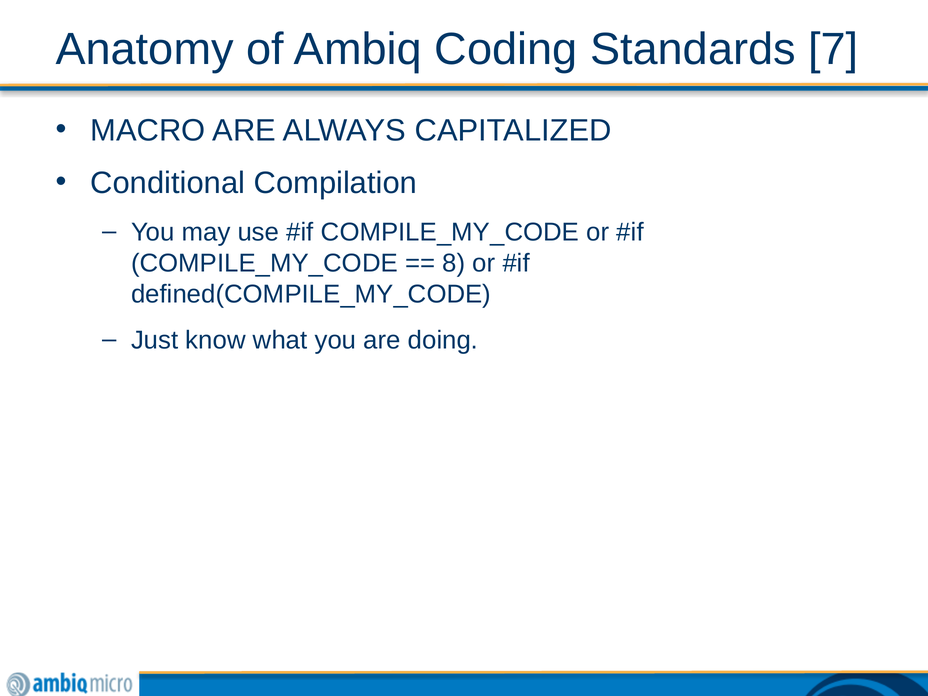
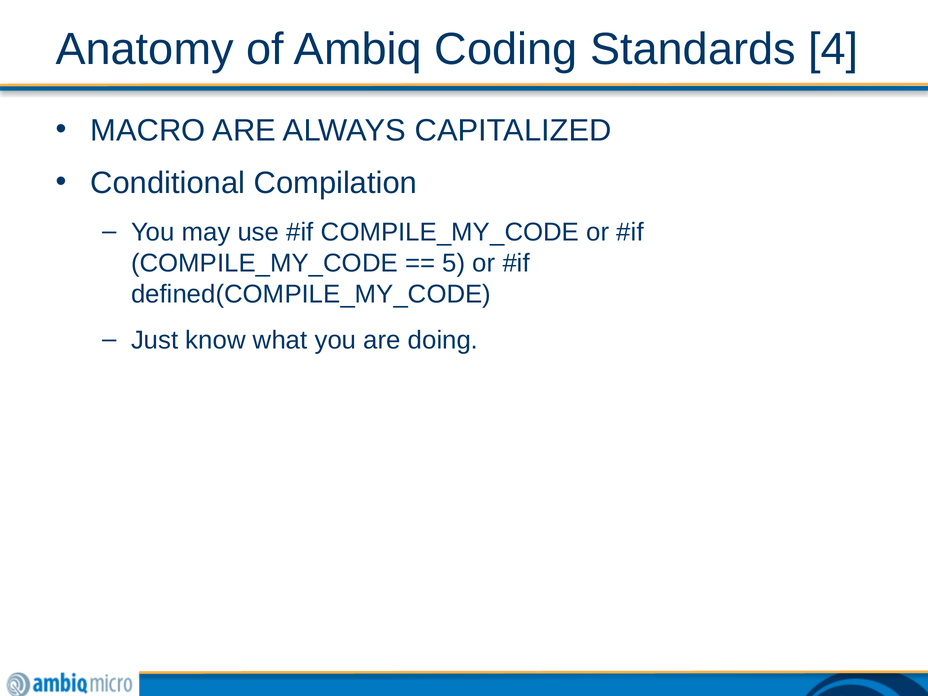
7: 7 -> 4 (833, 49)
8: 8 -> 5 (454, 263)
